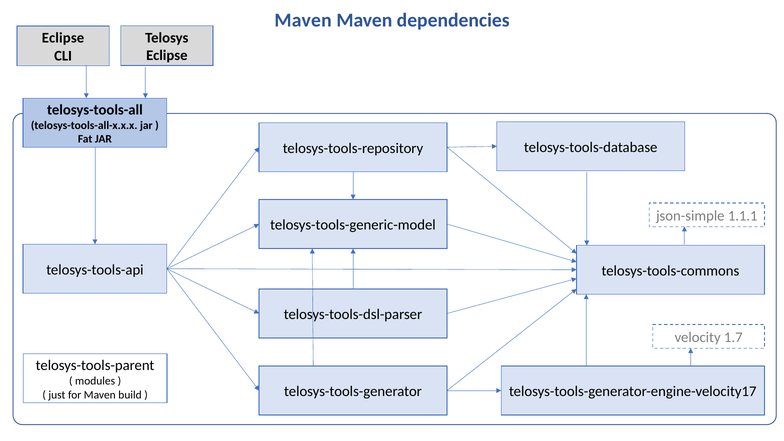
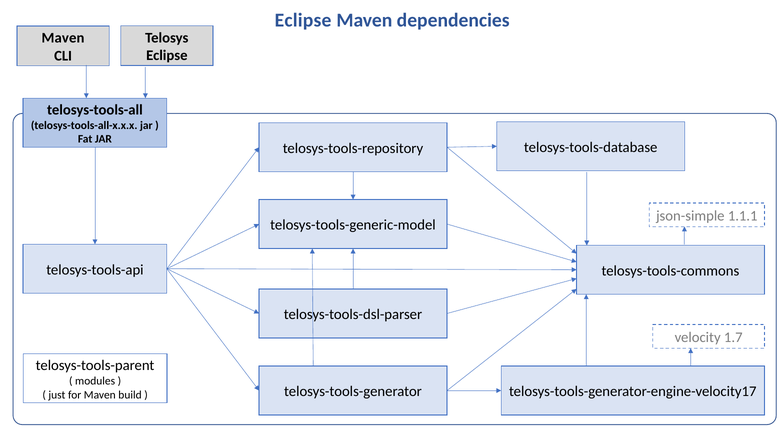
Maven: Maven -> Eclipse (303, 20)
Eclipse: Eclipse -> Maven (63, 38)
